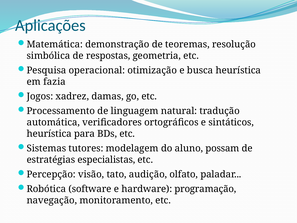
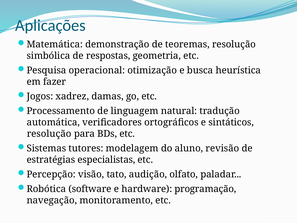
fazia: fazia -> fazer (55, 82)
heurística: heurística -> resolução (49, 134)
possam: possam -> revisão (222, 148)
